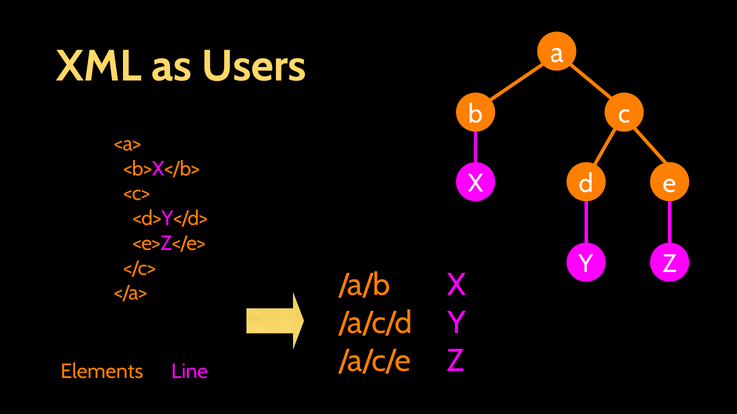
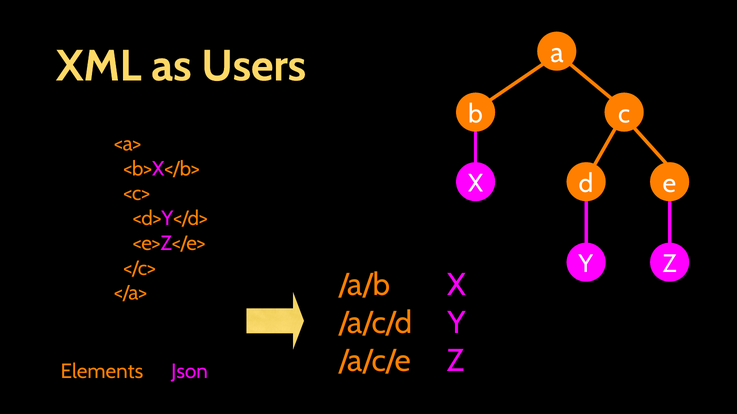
Line: Line -> Json (190, 372)
